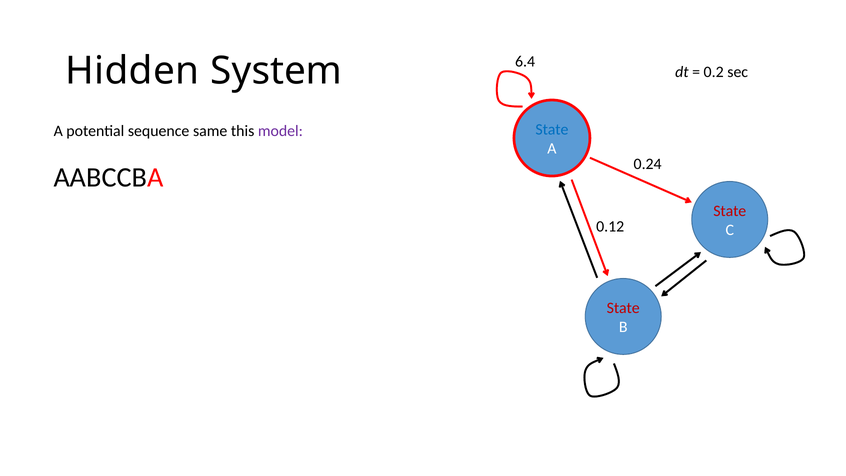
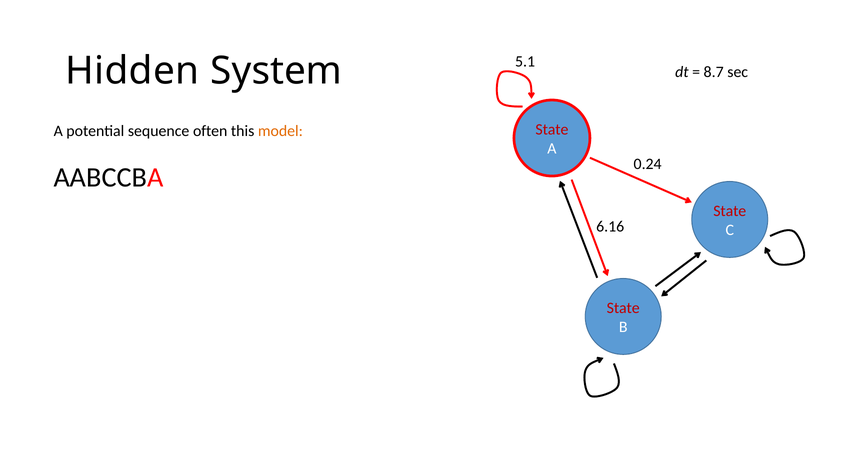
6.4: 6.4 -> 5.1 (525, 61)
0.2: 0.2 -> 8.7 (714, 72)
State colour: blue -> red (552, 130)
same: same -> often (210, 131)
model colour: purple -> orange (280, 131)
0.12: 0.12 -> 6.16 (610, 226)
